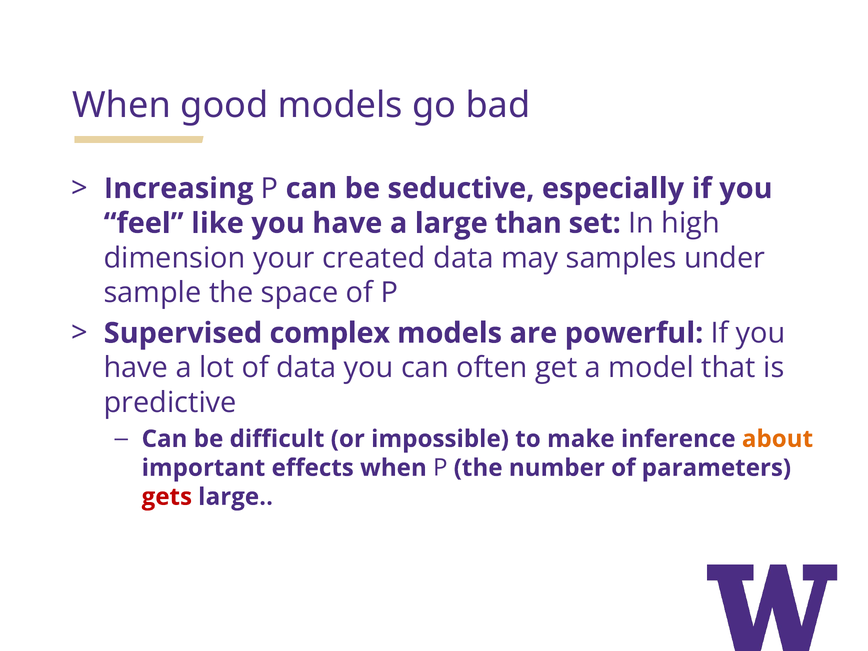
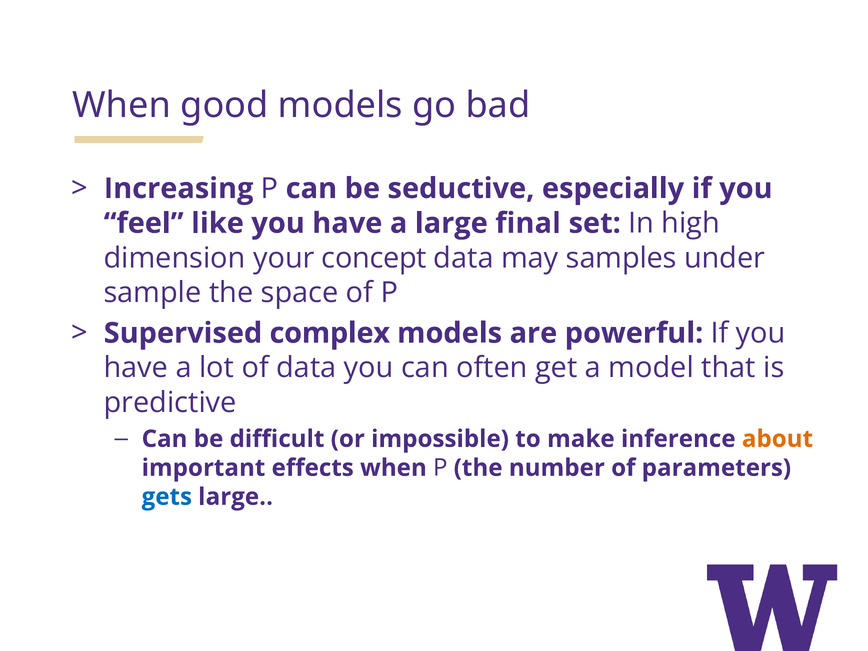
than: than -> final (528, 223)
created: created -> concept (374, 258)
gets colour: red -> blue (167, 497)
